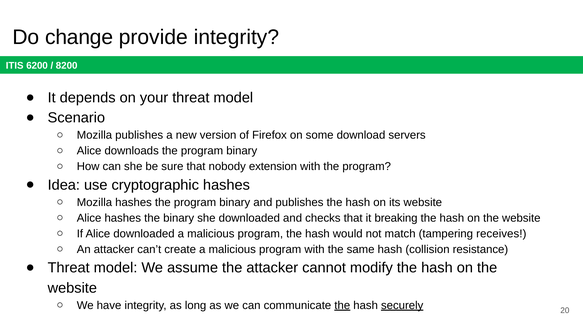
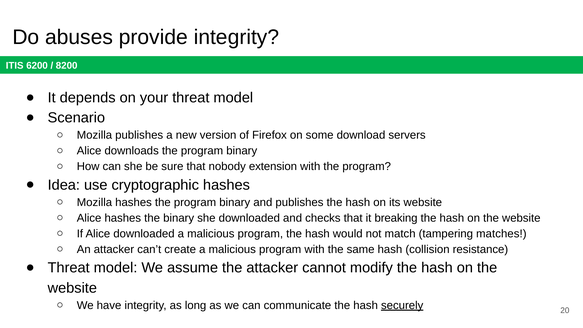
change: change -> abuses (79, 37)
receives: receives -> matches (501, 234)
the underline: present -> none (342, 305)
